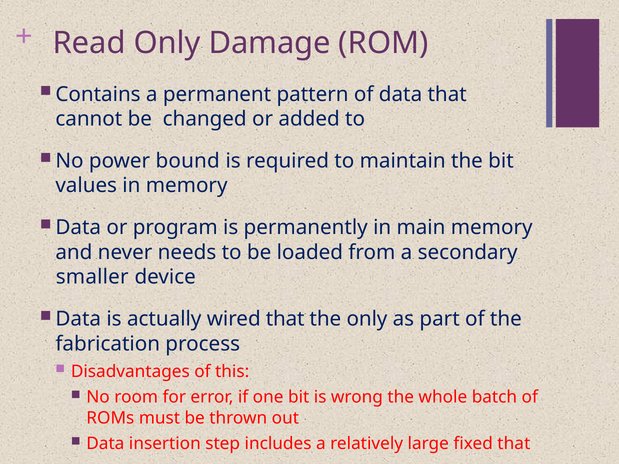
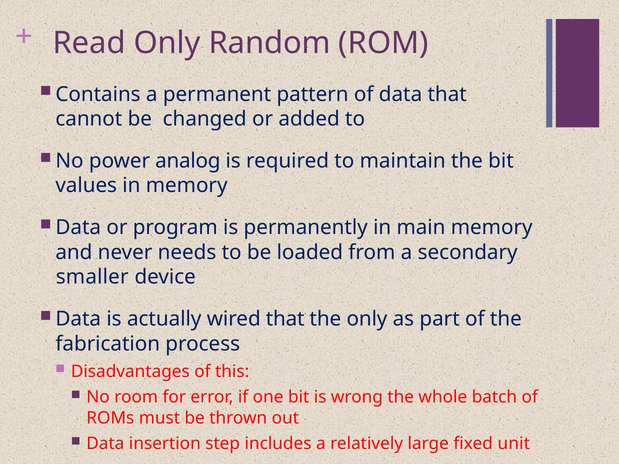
Damage: Damage -> Random (270, 43)
bound: bound -> analog (188, 161)
fixed that: that -> unit (514, 444)
